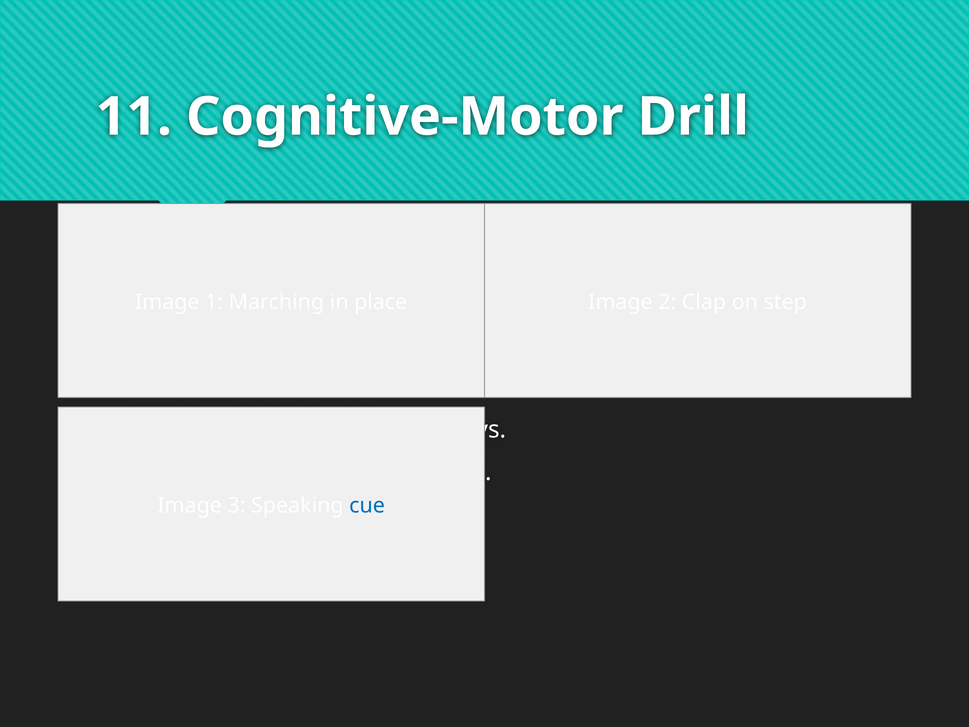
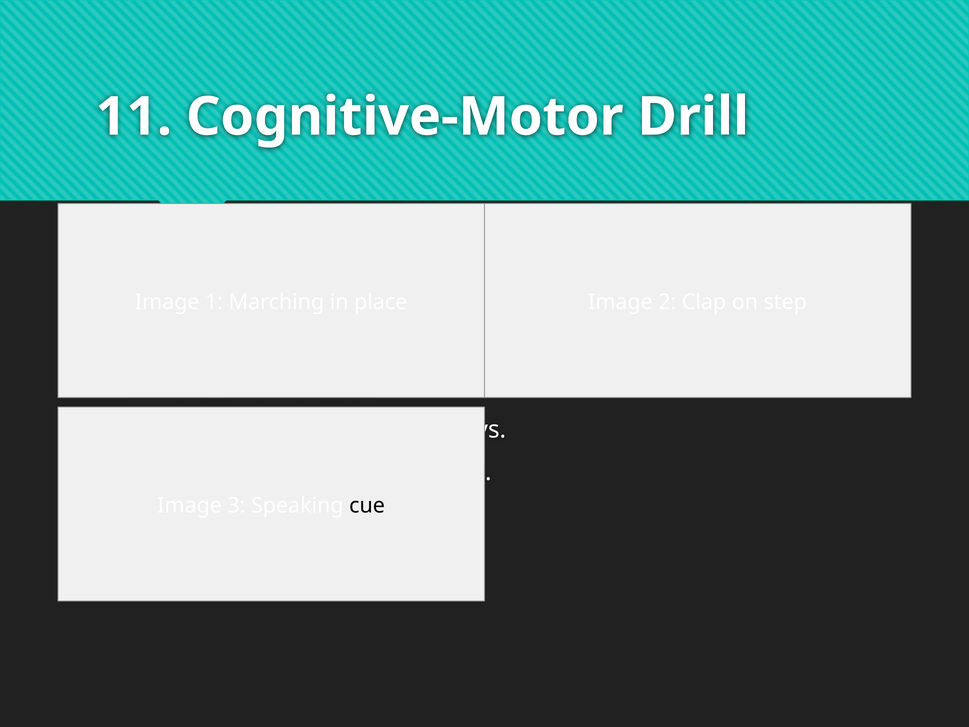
cue colour: blue -> black (367, 505)
